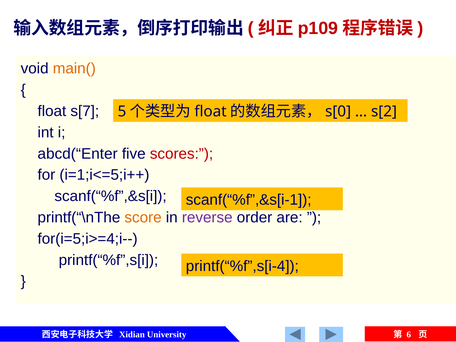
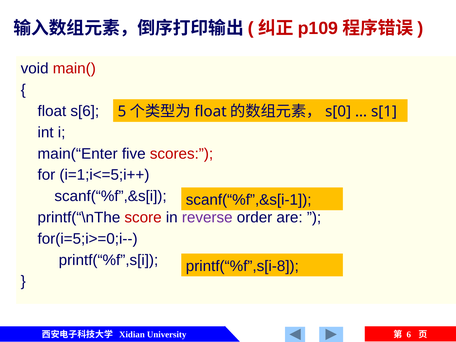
main( colour: orange -> red (74, 69)
s[7: s[7 -> s[6 (85, 111)
s[2: s[2 -> s[1 (384, 112)
abcd(“Enter: abcd(“Enter -> main(“Enter (78, 154)
score colour: orange -> red (143, 217)
for(i=5;i>=4;i--: for(i=5;i>=4;i-- -> for(i=5;i>=0;i-- (88, 239)
printf(“%f”,s[i-4: printf(“%f”,s[i-4 -> printf(“%f”,s[i-8 (242, 266)
